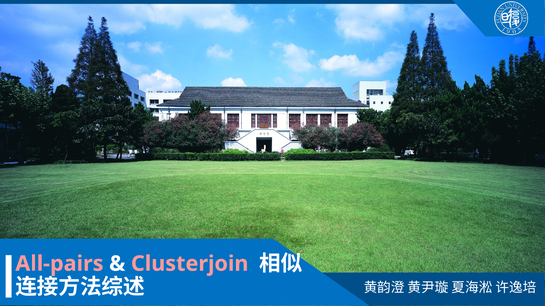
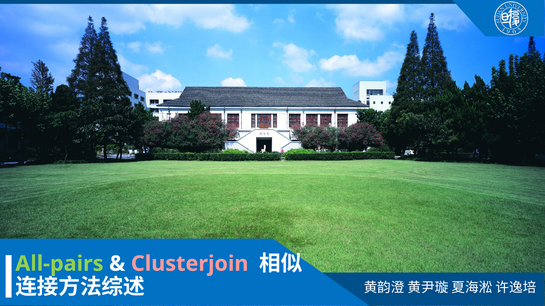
All-pairs colour: pink -> light green (59, 264)
